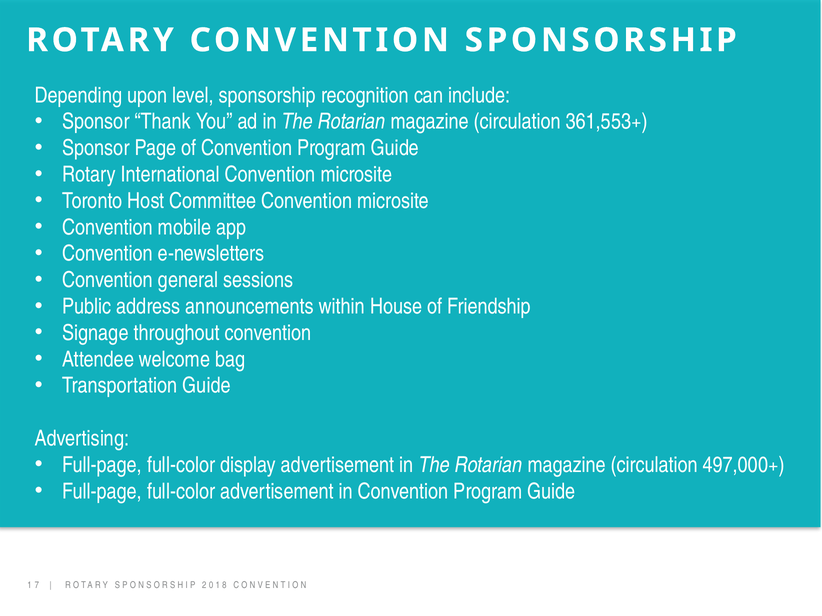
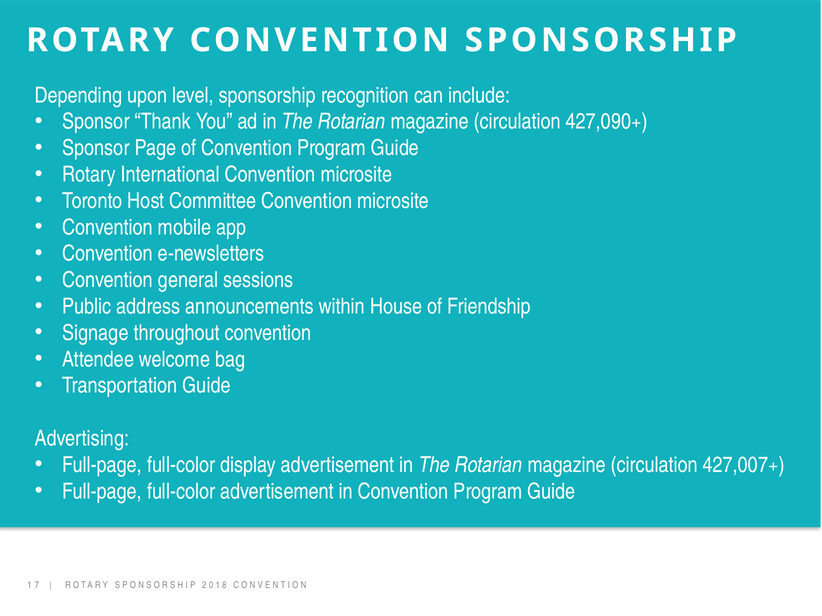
361,553+: 361,553+ -> 427,090+ (607, 122)
497,000+: 497,000+ -> 427,007+ (744, 465)
